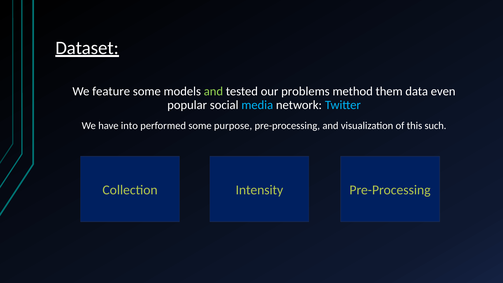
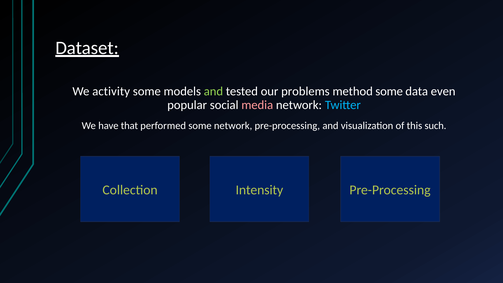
feature: feature -> activity (111, 91)
method them: them -> some (389, 91)
media colour: light blue -> pink (257, 105)
into: into -> that (129, 126)
some purpose: purpose -> network (233, 126)
